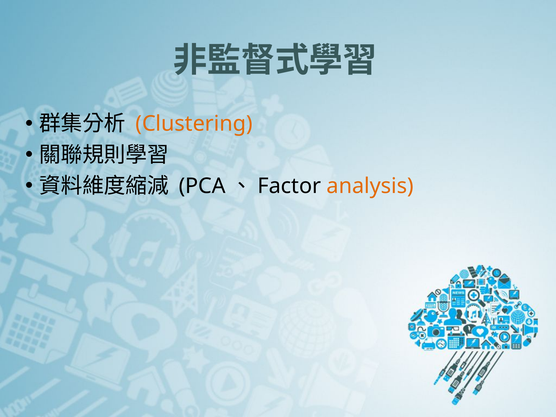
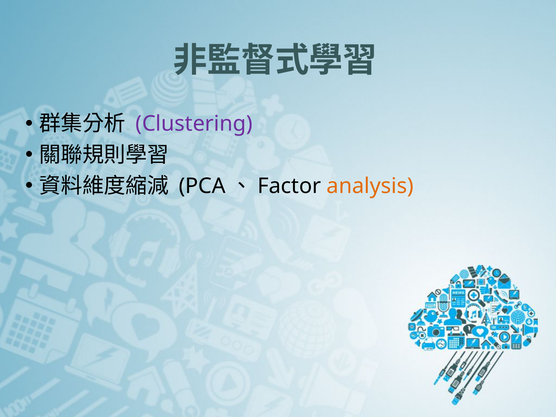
Clustering colour: orange -> purple (194, 124)
